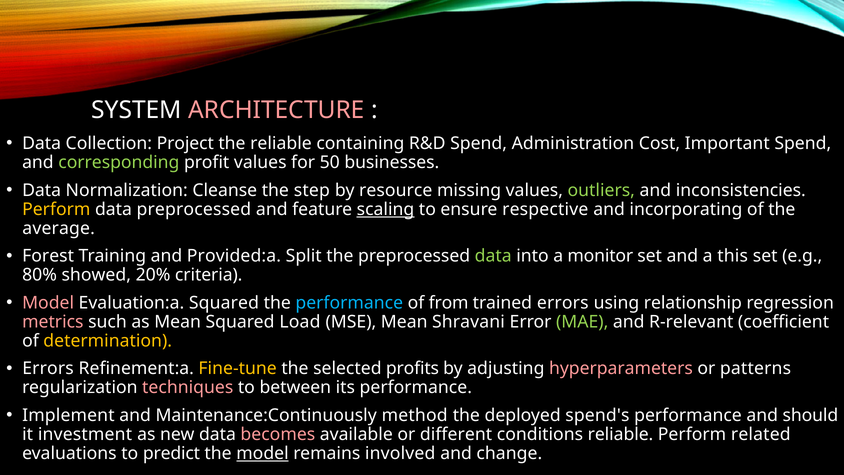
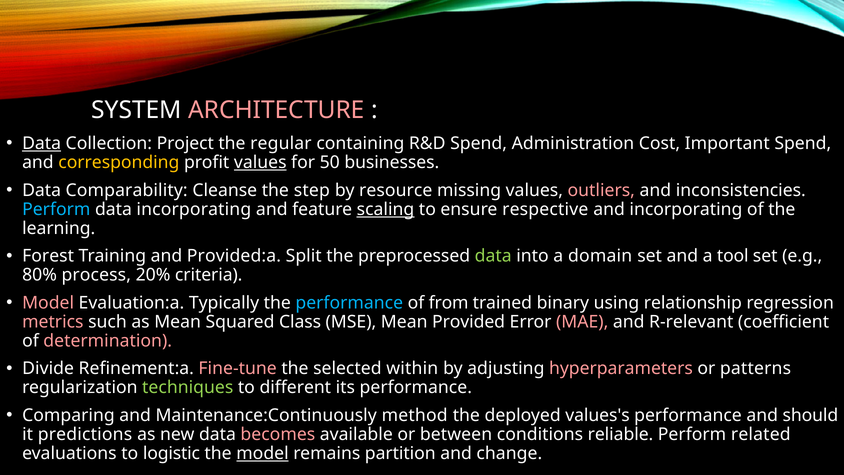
Data underline: none -> present (42, 143)
the reliable: reliable -> regular (281, 143)
corresponding colour: light green -> yellow (119, 162)
values underline: none -> present (260, 162)
Normalization: Normalization -> Comparability (127, 190)
outliers colour: light green -> pink (601, 190)
Perform colour: yellow -> light blue (56, 209)
data preprocessed: preprocessed -> incorporating (194, 209)
average: average -> learning (59, 228)
monitor: monitor -> domain (600, 256)
this: this -> tool (733, 256)
showed: showed -> process (96, 275)
Evaluation:a Squared: Squared -> Typically (224, 303)
trained errors: errors -> binary (563, 303)
Load: Load -> Class (300, 322)
Shravani: Shravani -> Provided (469, 322)
MAE colour: light green -> pink (582, 322)
determination colour: yellow -> pink (108, 341)
Errors: Errors -> Divide (48, 368)
Fine-tune colour: yellow -> pink (238, 368)
profits: profits -> within (412, 368)
techniques colour: pink -> light green (188, 387)
between: between -> different (295, 387)
Implement: Implement -> Comparing (68, 415)
spend's: spend's -> values's (598, 415)
investment: investment -> predictions (85, 434)
different: different -> between (456, 434)
predict: predict -> logistic (171, 453)
involved: involved -> partition (400, 453)
